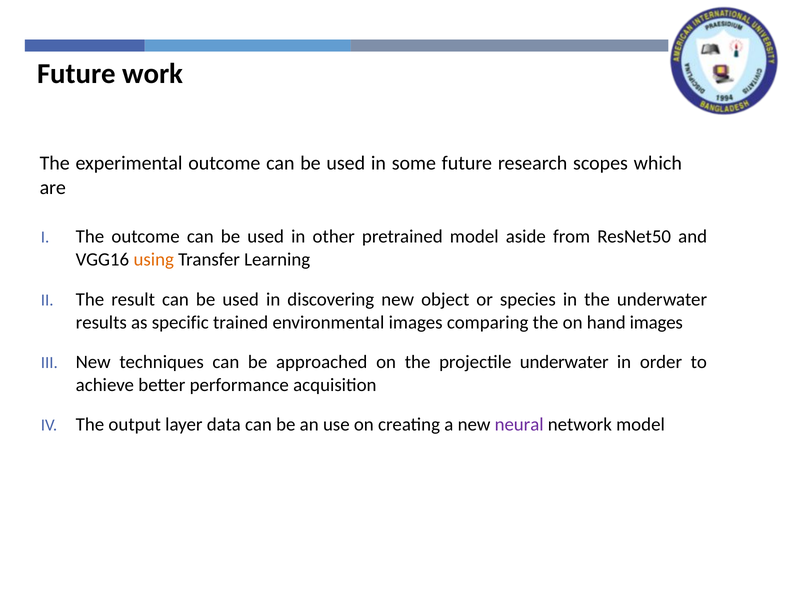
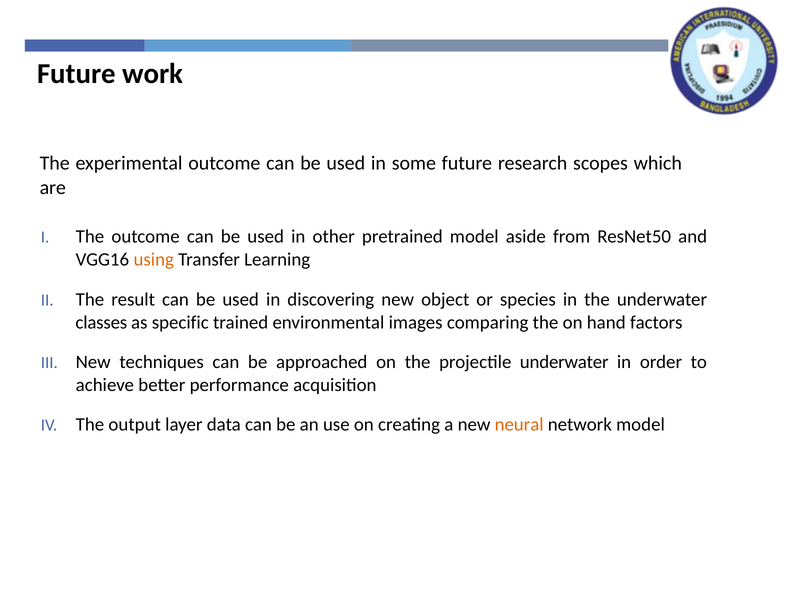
results: results -> classes (101, 322)
hand images: images -> factors (656, 322)
neural colour: purple -> orange (519, 425)
